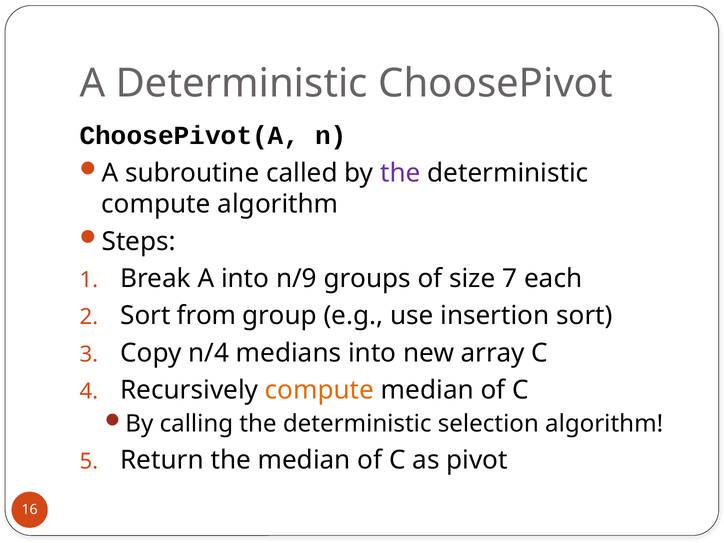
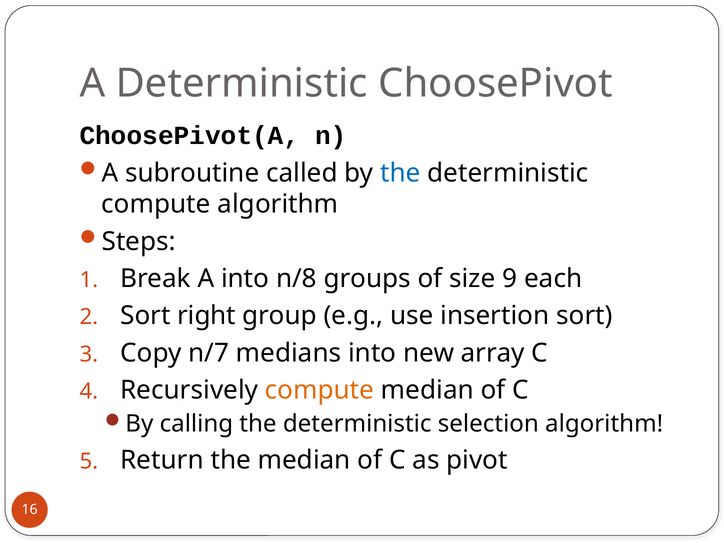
the colour: purple -> blue (400, 173)
n/9: n/9 -> n/8 (296, 279)
7: 7 -> 9 (510, 279)
from: from -> right (207, 316)
n/4: n/4 -> n/7 (209, 353)
